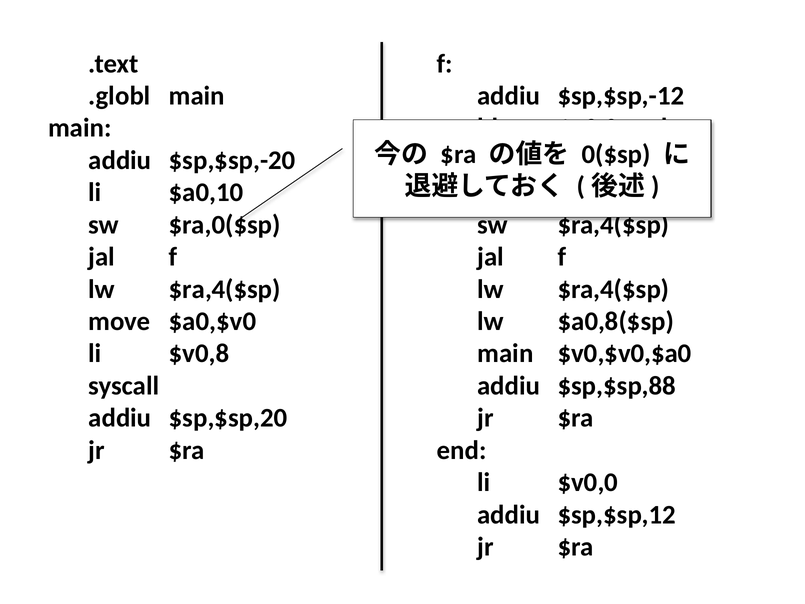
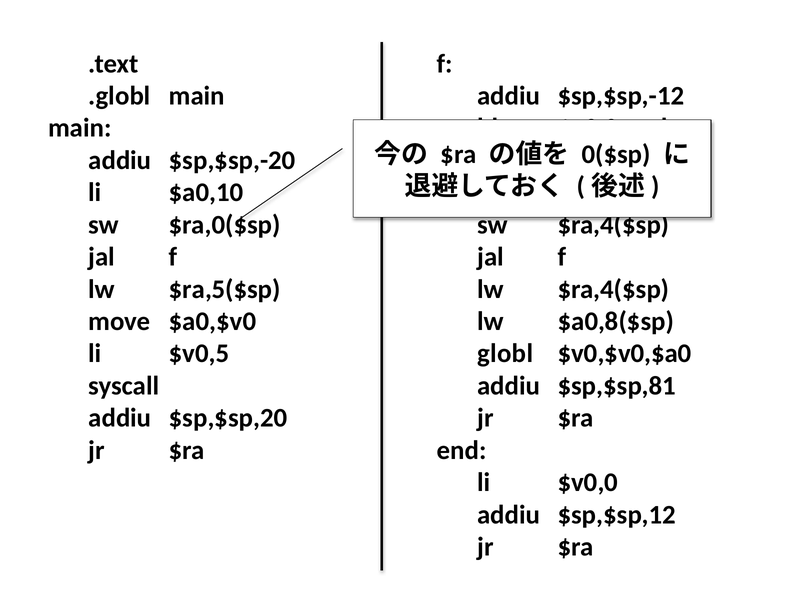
$ra,4($sp: $ra,4($sp -> $ra,5($sp (225, 289)
$v0,8: $v0,8 -> $v0,5 (199, 353)
main: main -> globl (505, 353)
$sp,$sp,88: $sp,$sp,88 -> $sp,$sp,81 (617, 386)
